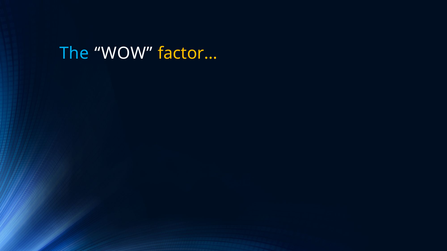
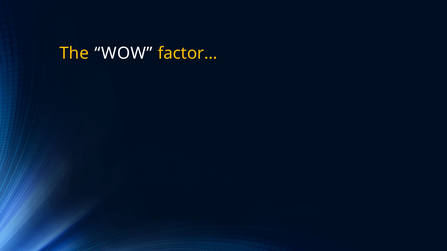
The colour: light blue -> yellow (74, 53)
